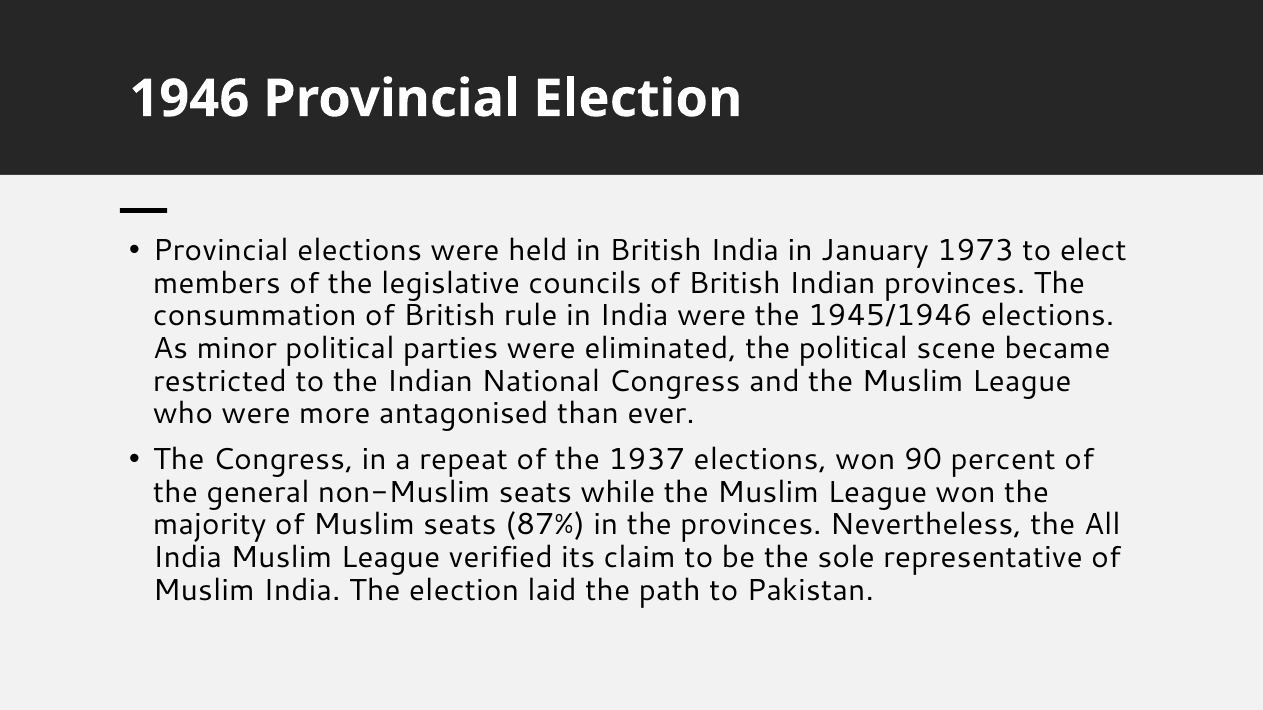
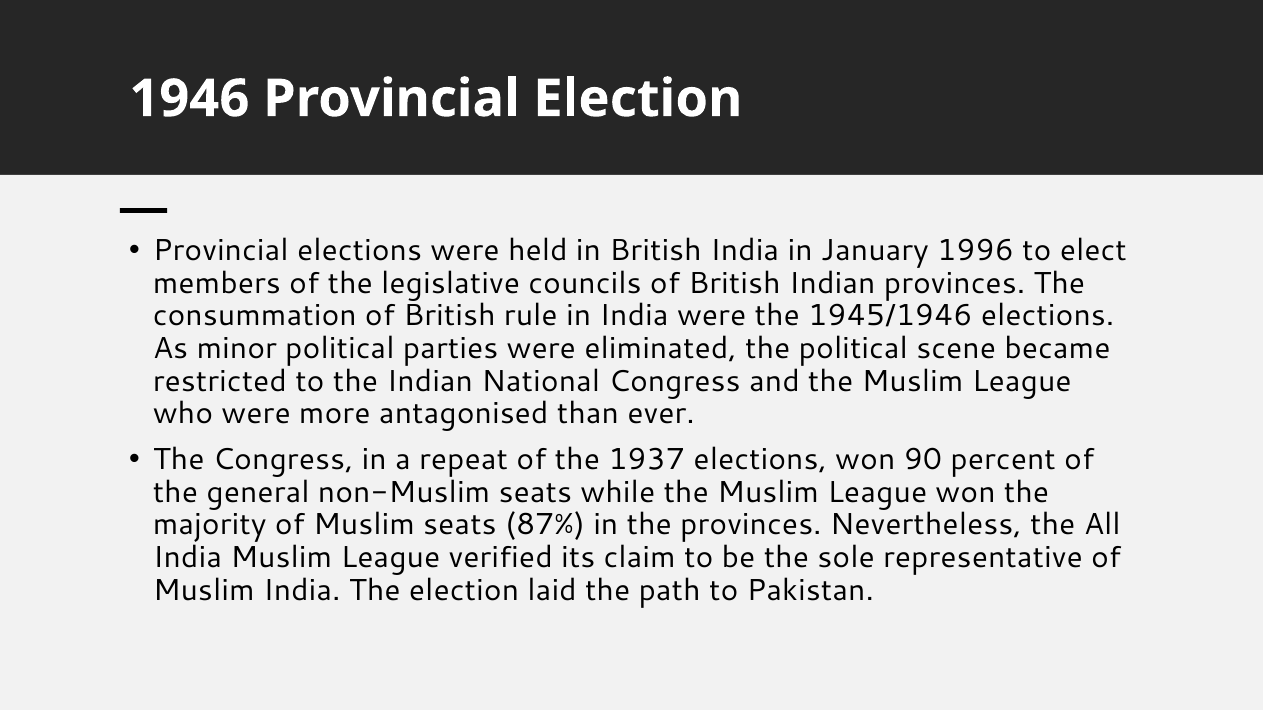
1973: 1973 -> 1996 (976, 251)
